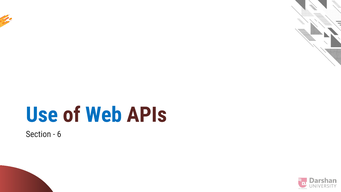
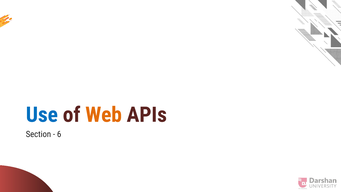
Web colour: blue -> orange (104, 115)
